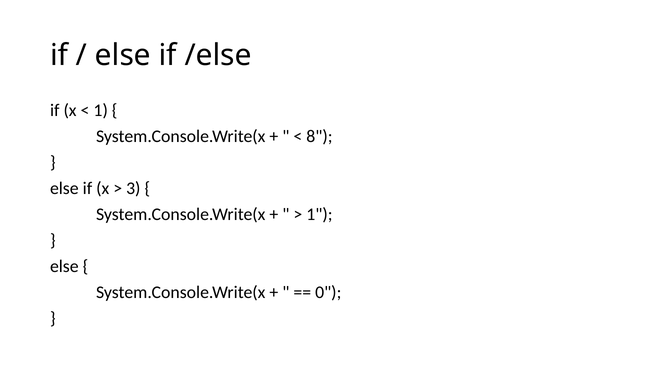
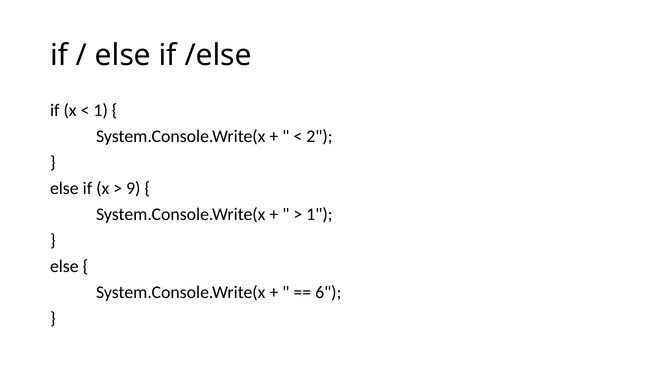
8: 8 -> 2 (319, 136)
3: 3 -> 9 (133, 188)
0: 0 -> 6 (328, 292)
